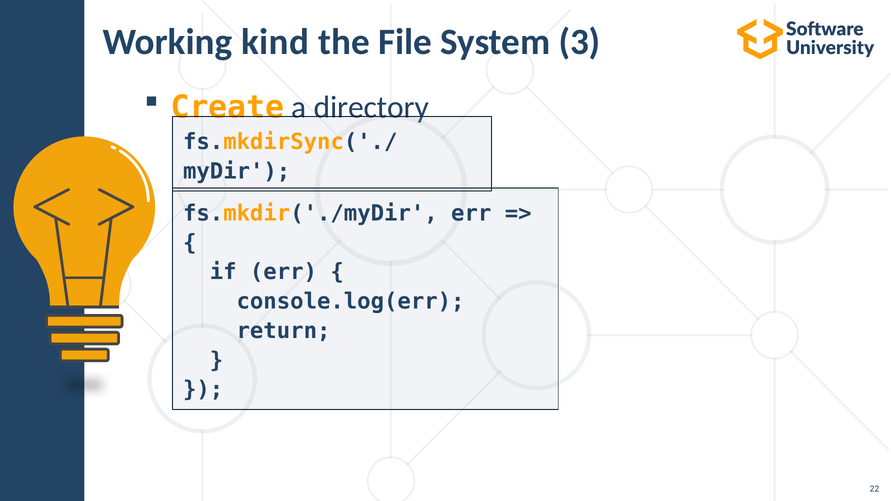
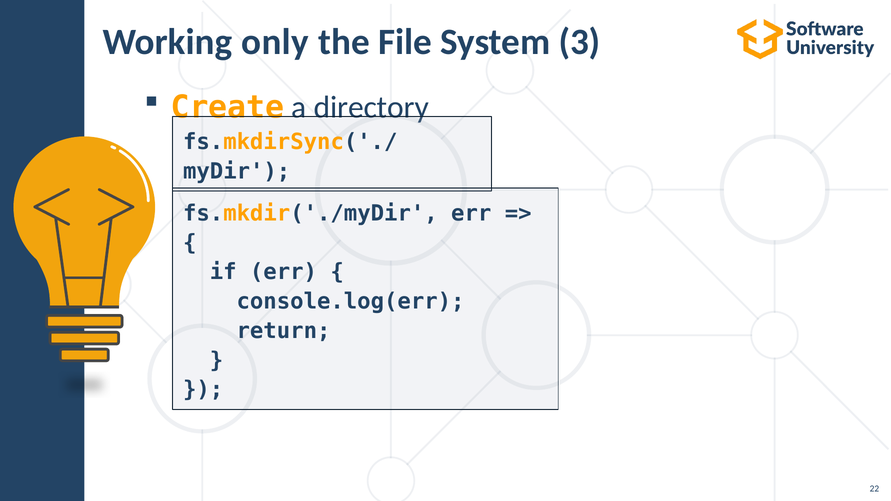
kind: kind -> only (275, 42)
